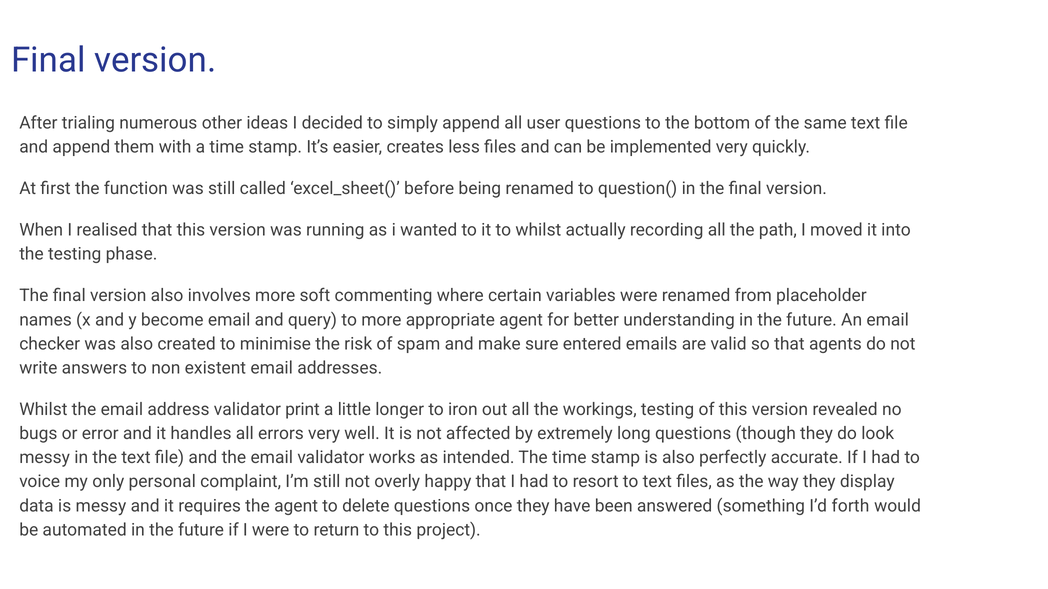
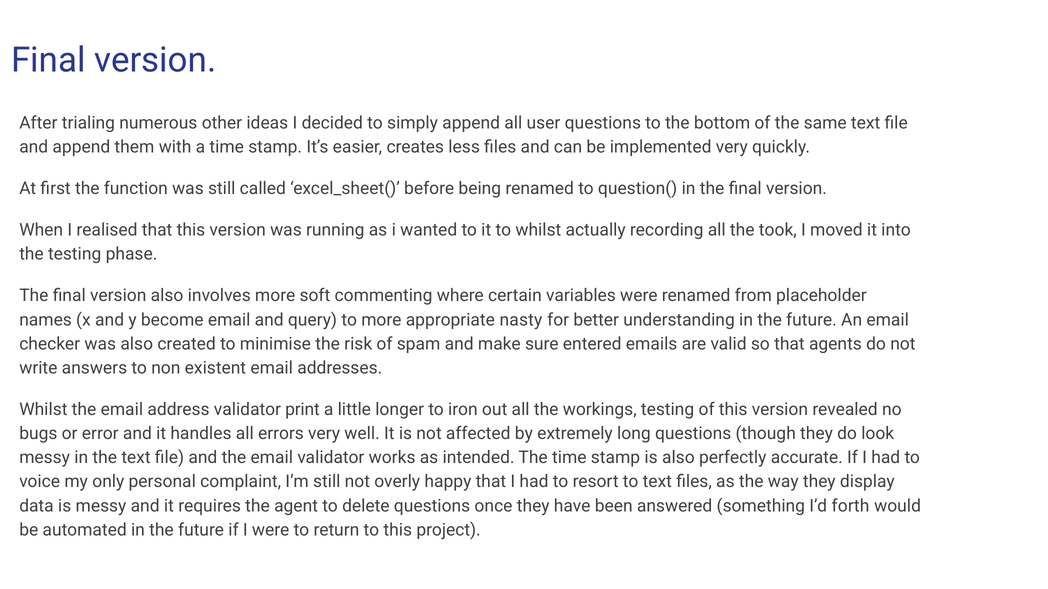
path: path -> took (778, 230)
appropriate agent: agent -> nasty (521, 320)
